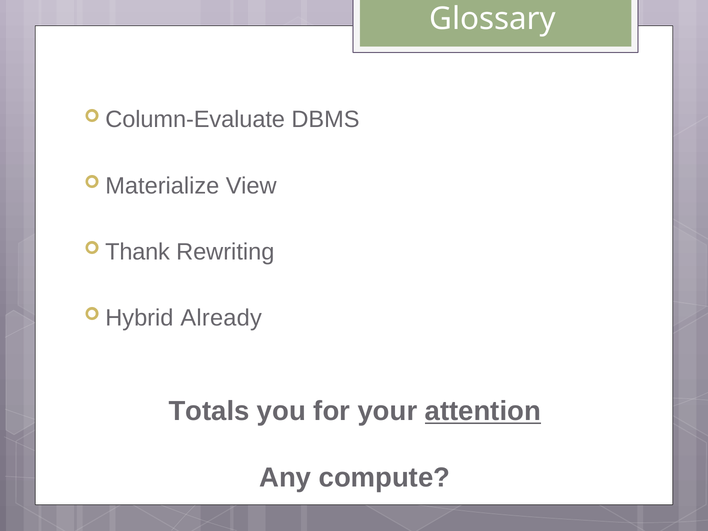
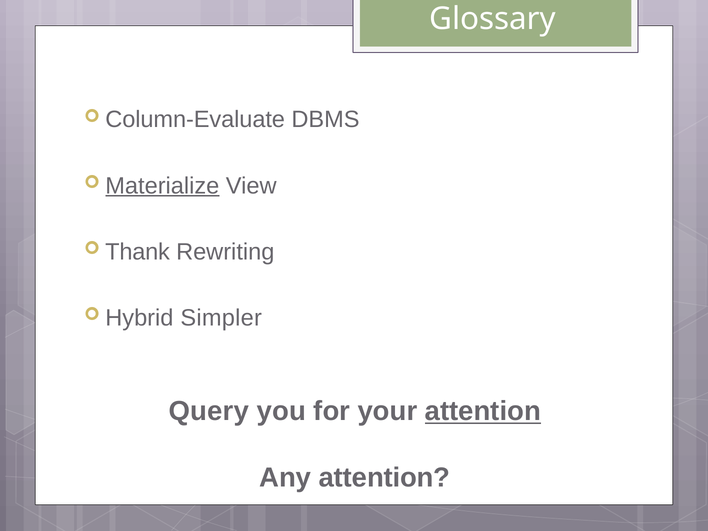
Materialize underline: none -> present (162, 186)
Already: Already -> Simpler (221, 318)
Totals: Totals -> Query (209, 411)
Any compute: compute -> attention (385, 477)
